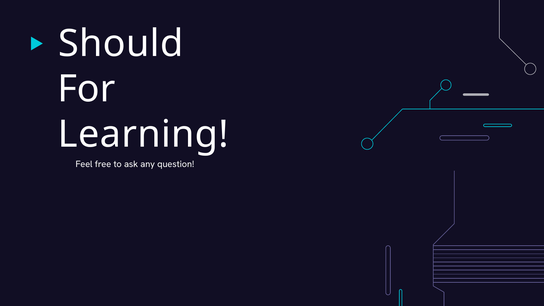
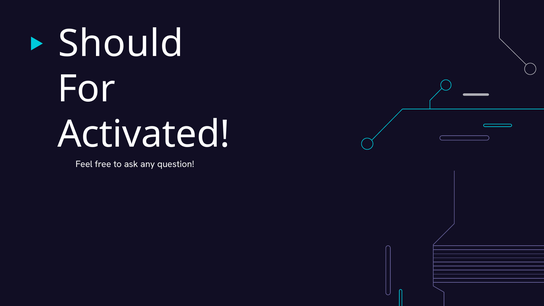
Learning: Learning -> Activated (144, 134)
